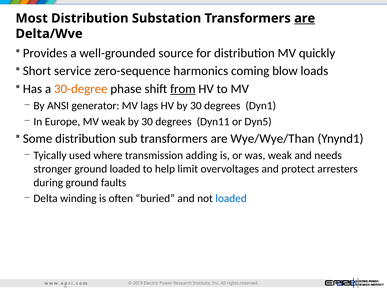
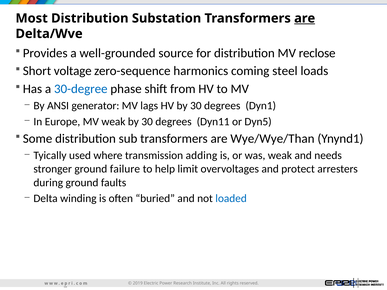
quickly: quickly -> reclose (317, 53)
service: service -> voltage (73, 71)
blow: blow -> steel (285, 71)
30-degree colour: orange -> blue (81, 89)
from underline: present -> none (183, 89)
ground loaded: loaded -> failure (125, 169)
